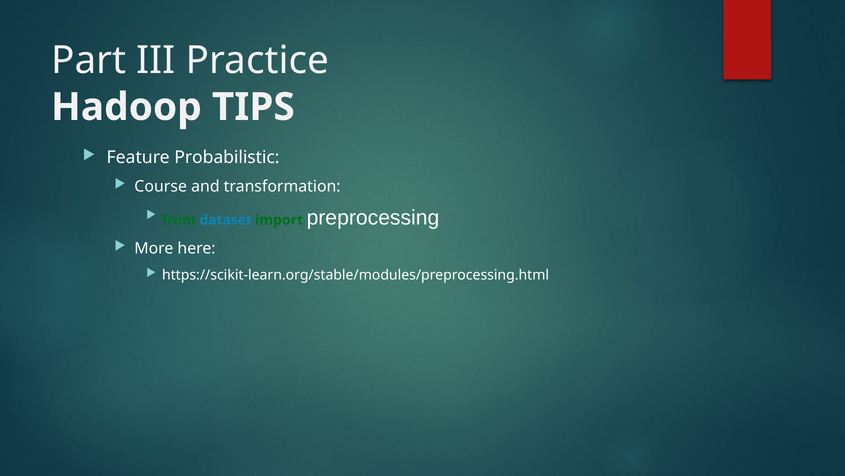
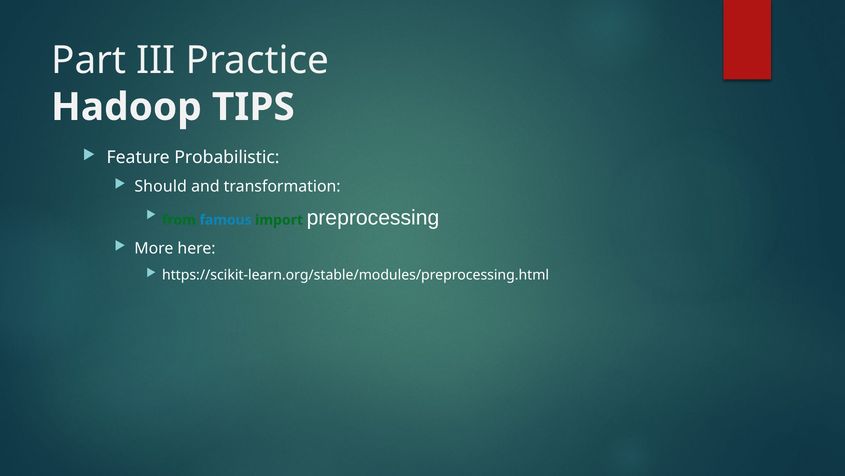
Course: Course -> Should (161, 186)
dataset: dataset -> famous (226, 220)
